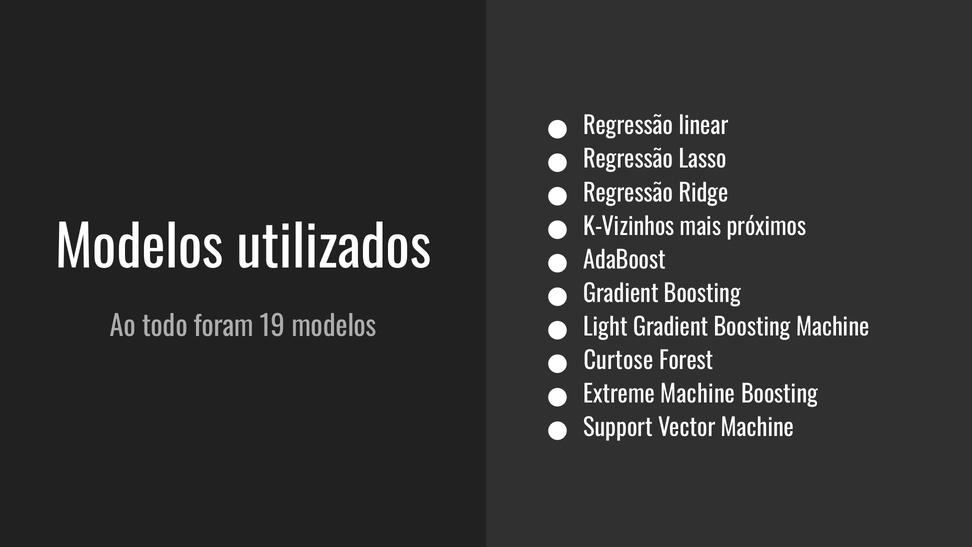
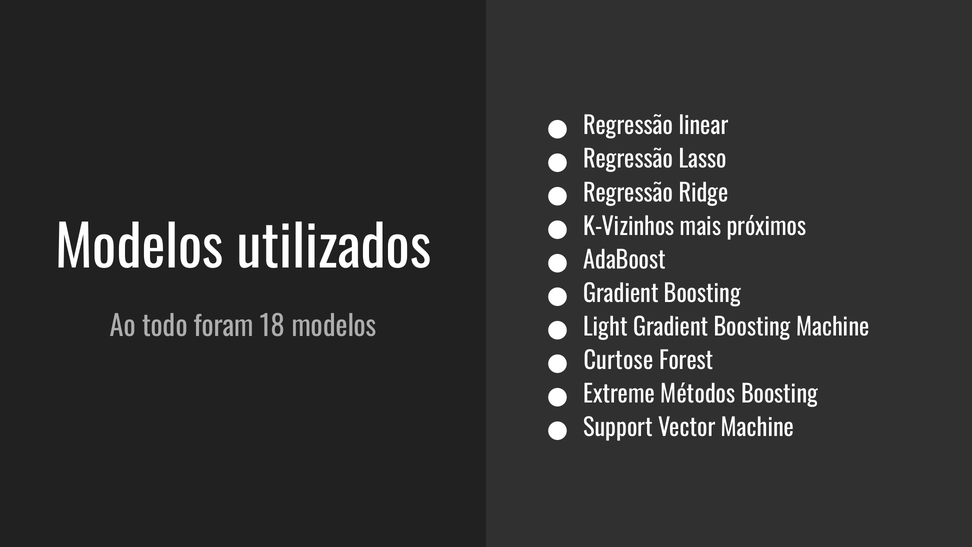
19: 19 -> 18 (272, 327)
Extreme Machine: Machine -> Métodos (698, 395)
